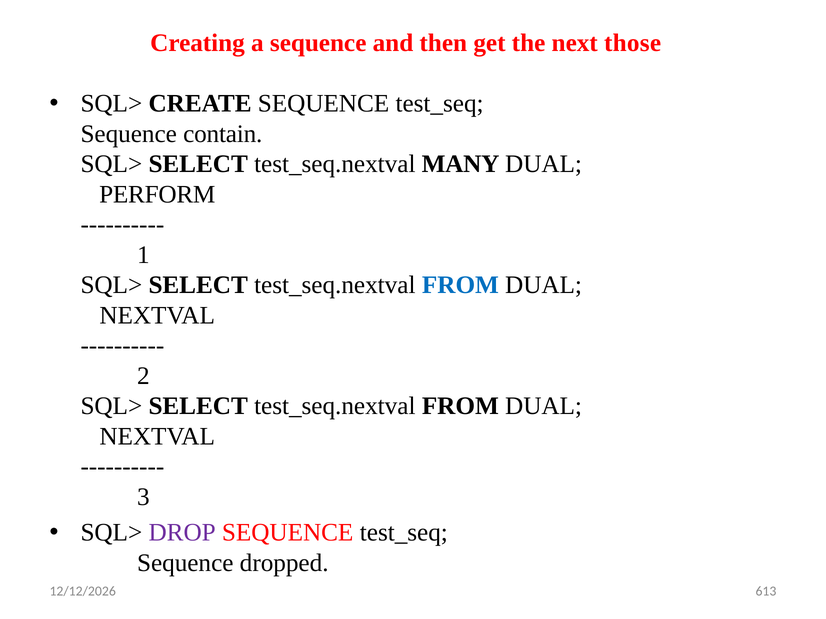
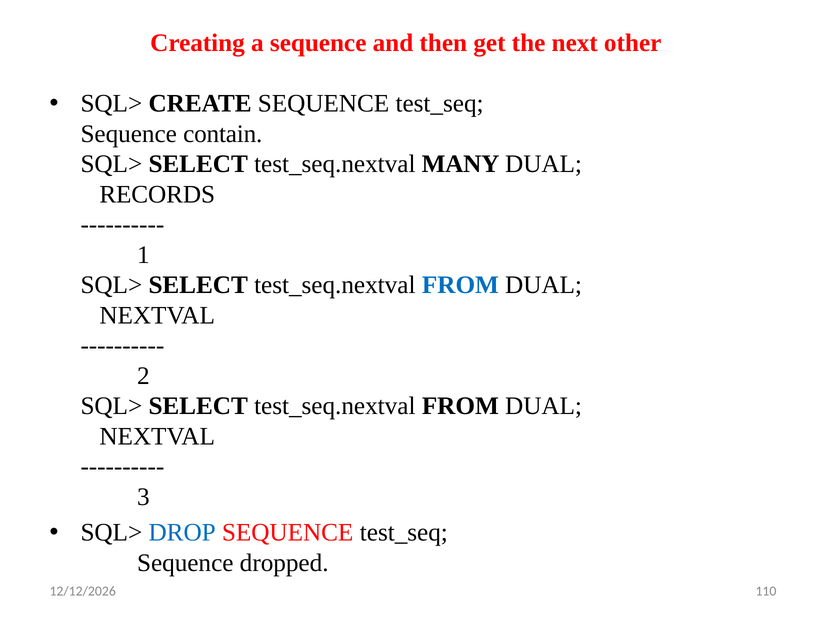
those: those -> other (633, 43)
PERFORM: PERFORM -> RECORDS (157, 194)
DROP colour: purple -> blue (182, 533)
613: 613 -> 110 (766, 591)
